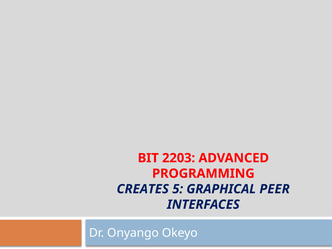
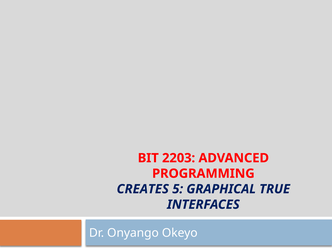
PEER: PEER -> TRUE (275, 189)
